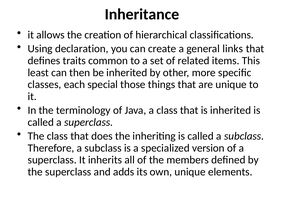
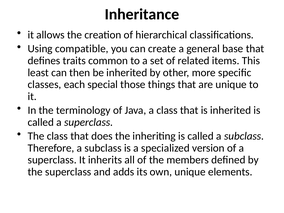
declaration: declaration -> compatible (82, 49)
links: links -> base (233, 49)
